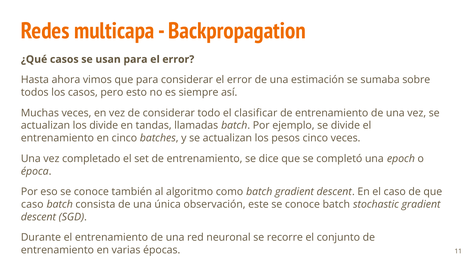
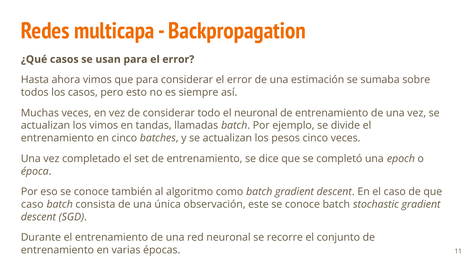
el clasificar: clasificar -> neuronal (256, 113)
los divide: divide -> vimos (104, 126)
